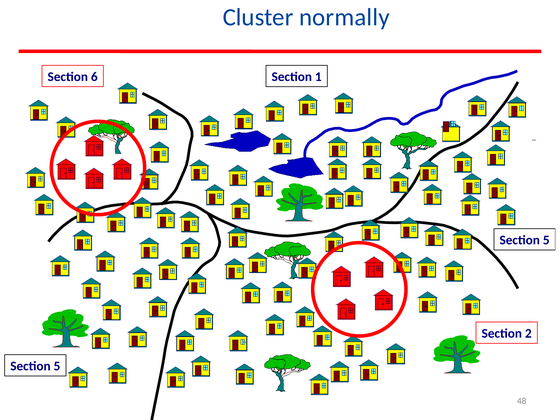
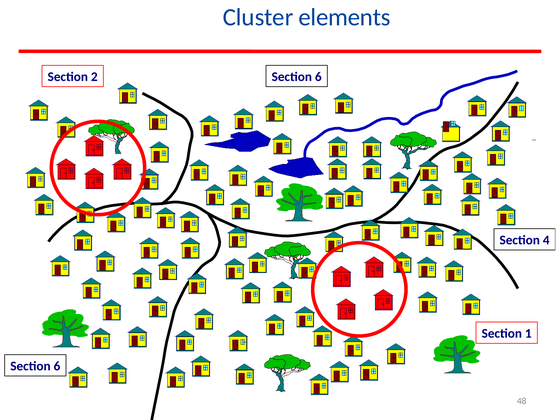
normally: normally -> elements (345, 17)
6: 6 -> 2 (94, 77)
1: 1 -> 6 (318, 77)
5: 5 -> 4 (546, 240)
2: 2 -> 1 (528, 334)
5: 5 -> 6 (57, 366)
